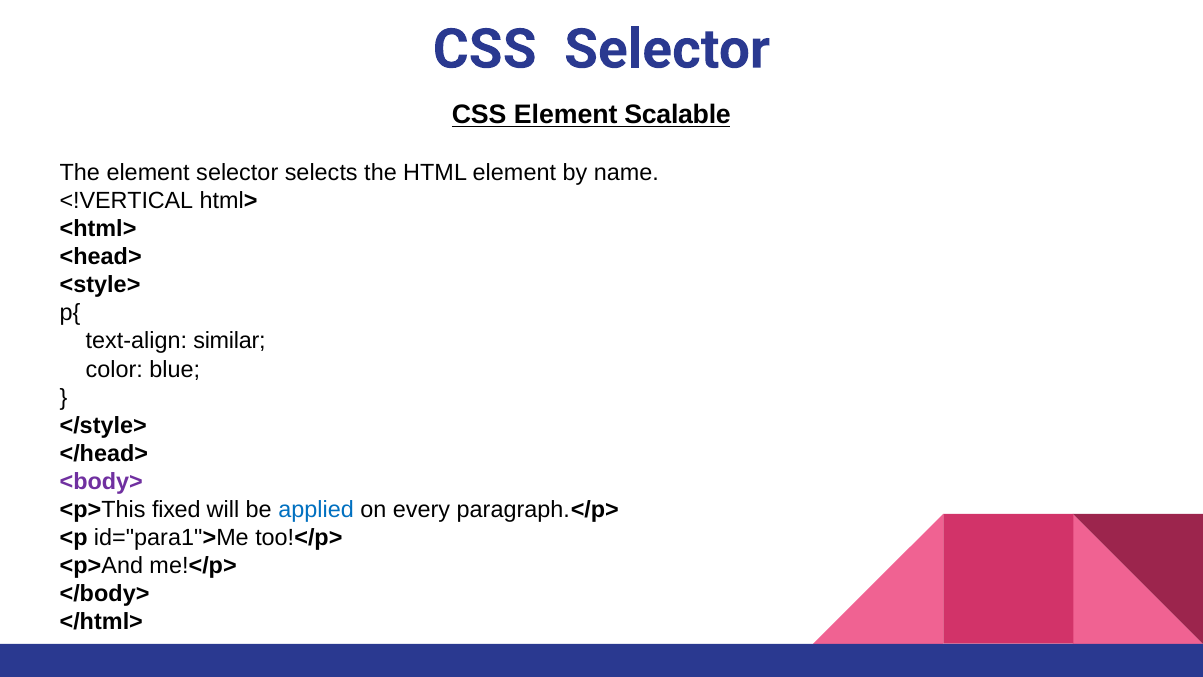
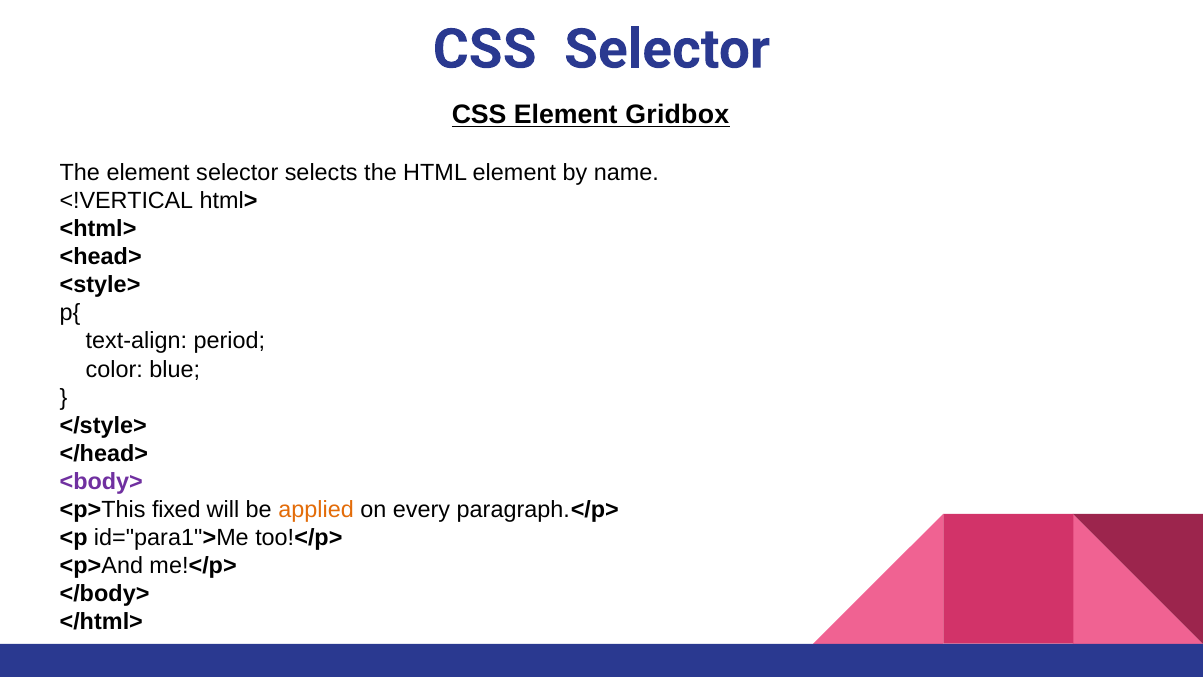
Scalable: Scalable -> Gridbox (677, 115)
similar: similar -> period (229, 341)
applied colour: blue -> orange (316, 510)
